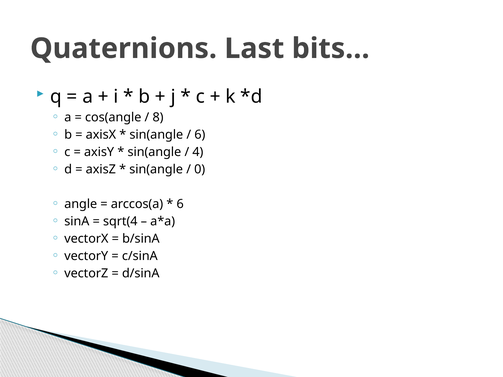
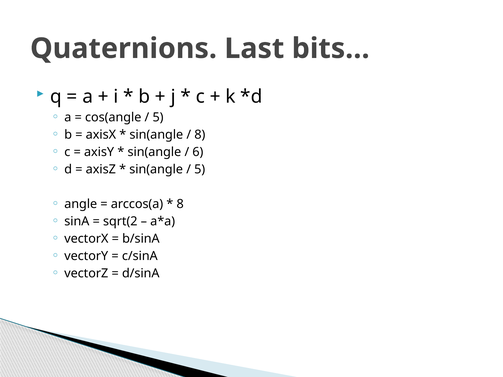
8: 8 -> 5 (158, 117)
6: 6 -> 8 (200, 135)
4: 4 -> 6 (198, 152)
0: 0 -> 5 (200, 169)
6: 6 -> 8 (180, 204)
sqrt(4: sqrt(4 -> sqrt(2 (120, 221)
